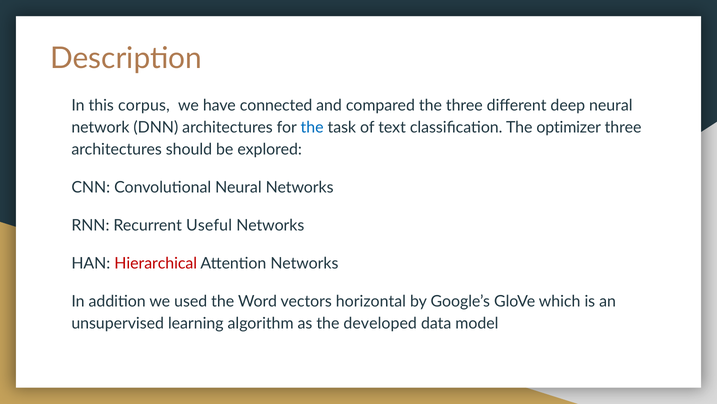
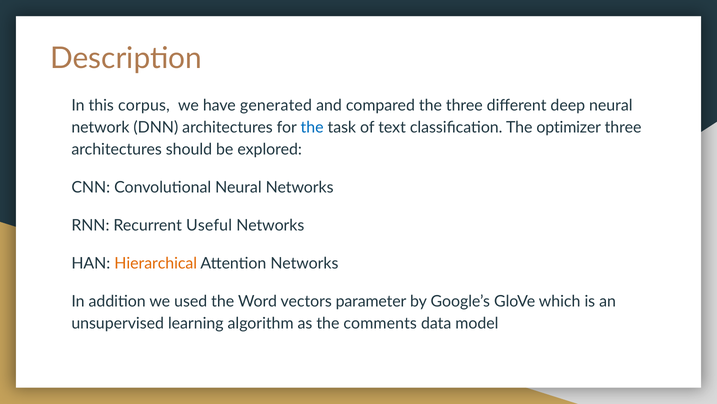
connected: connected -> generated (276, 105)
Hierarchical colour: red -> orange (156, 263)
horizontal: horizontal -> parameter (371, 301)
developed: developed -> comments (380, 323)
